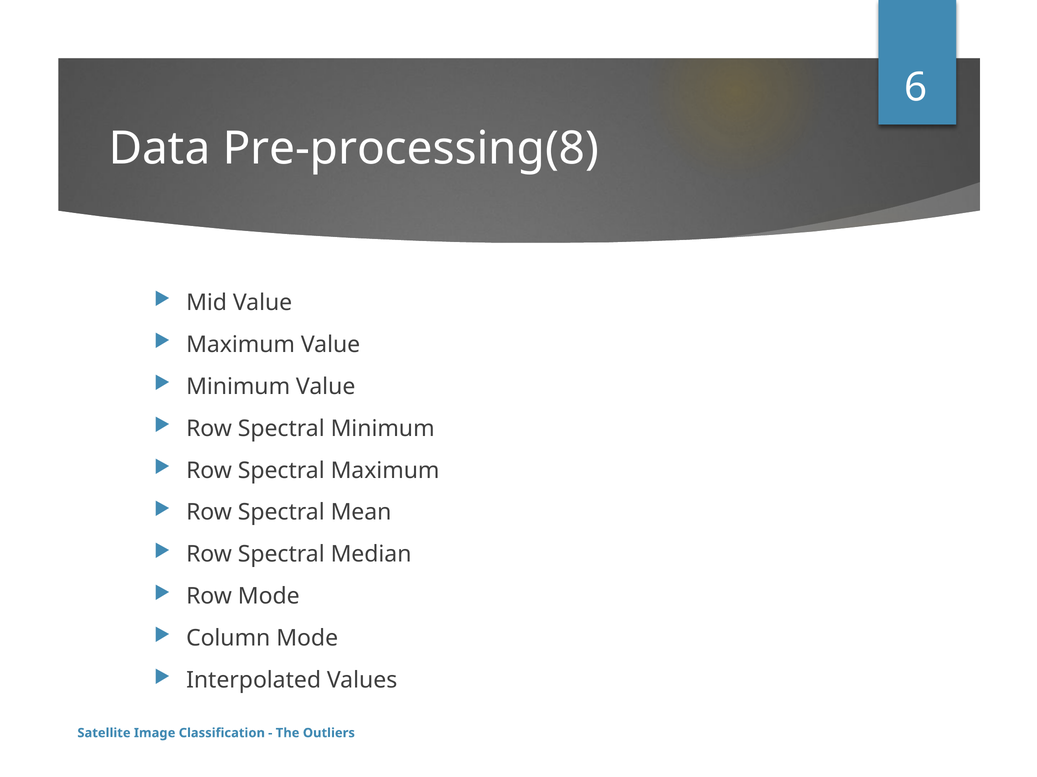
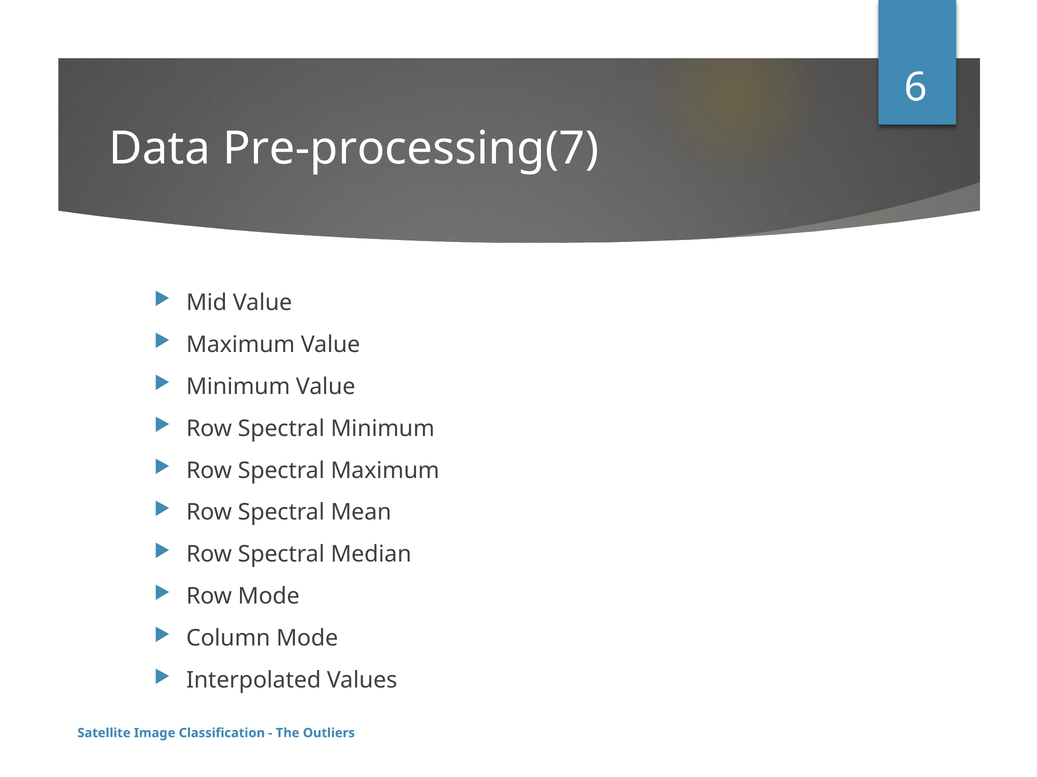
Pre-processing(8: Pre-processing(8 -> Pre-processing(7 (411, 149)
